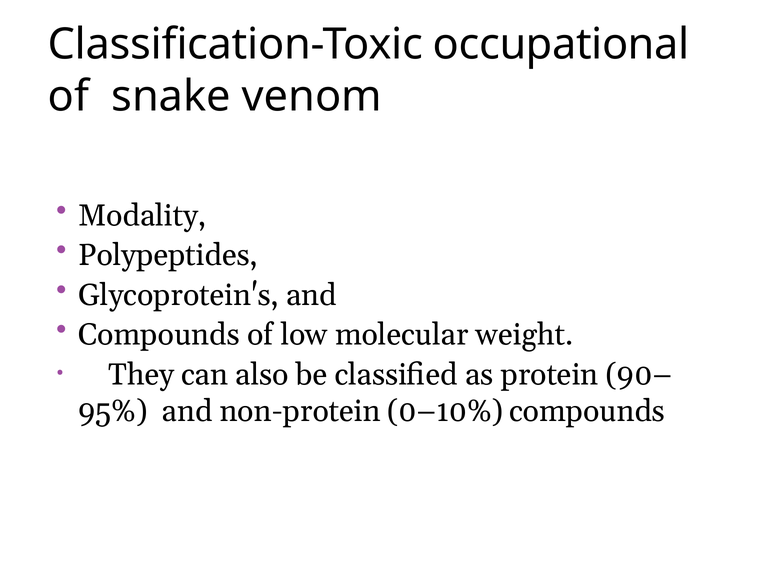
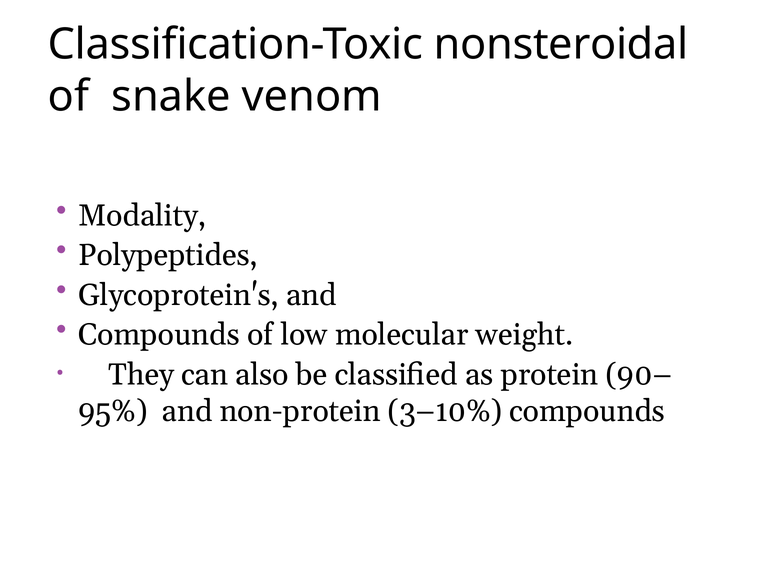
occupational: occupational -> nonsteroidal (561, 45)
0–10%: 0–10% -> 3–10% (445, 411)
